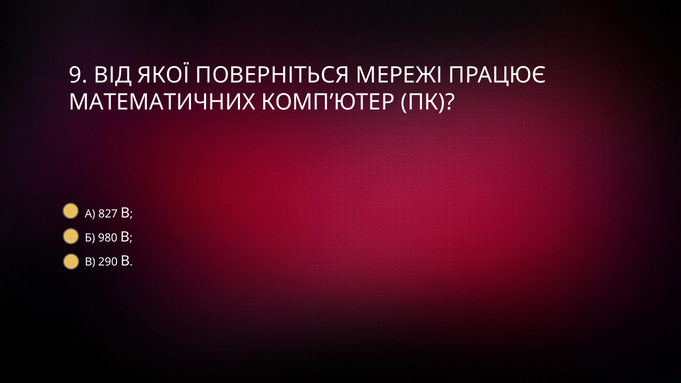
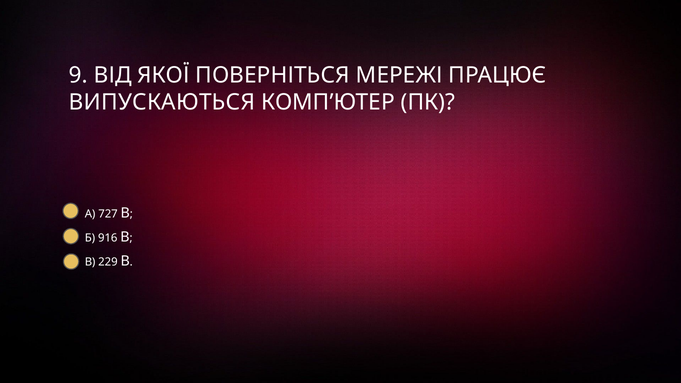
МАТЕМАТИЧНИХ: МАТЕМАТИЧНИХ -> ВИПУСКАЮТЬСЯ (162, 102)
827: 827 -> 727 (108, 214)
980: 980 -> 916 (108, 238)
290: 290 -> 229 (108, 262)
